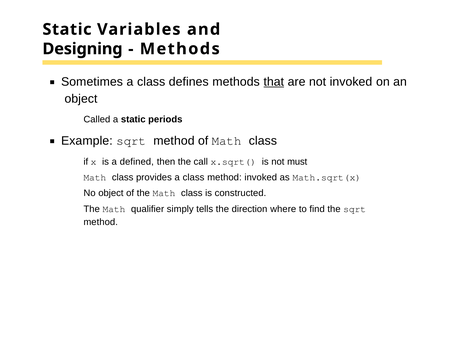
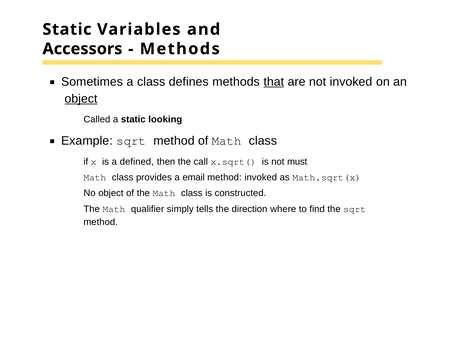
Designing: Designing -> Accessors (82, 49)
object underline: none -> present (81, 99)
periods: periods -> looking (165, 119)
provides a class: class -> email (194, 177)
